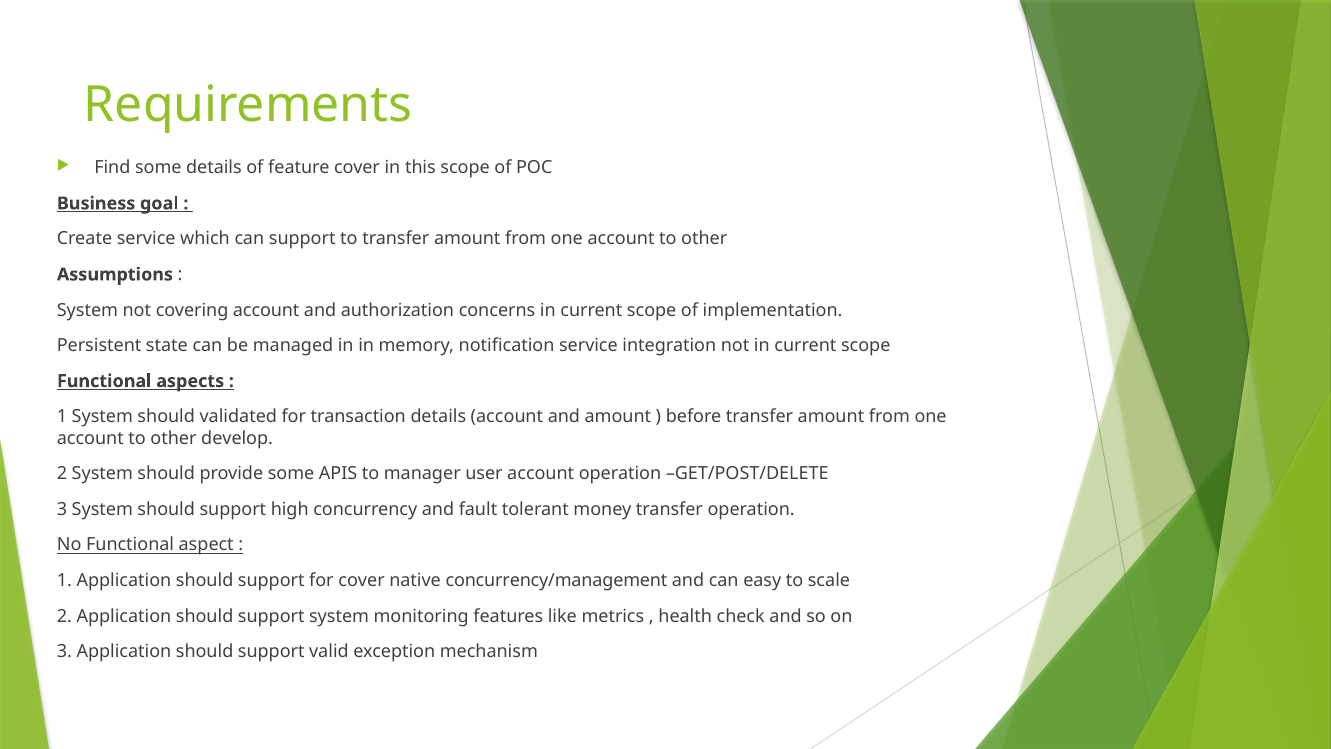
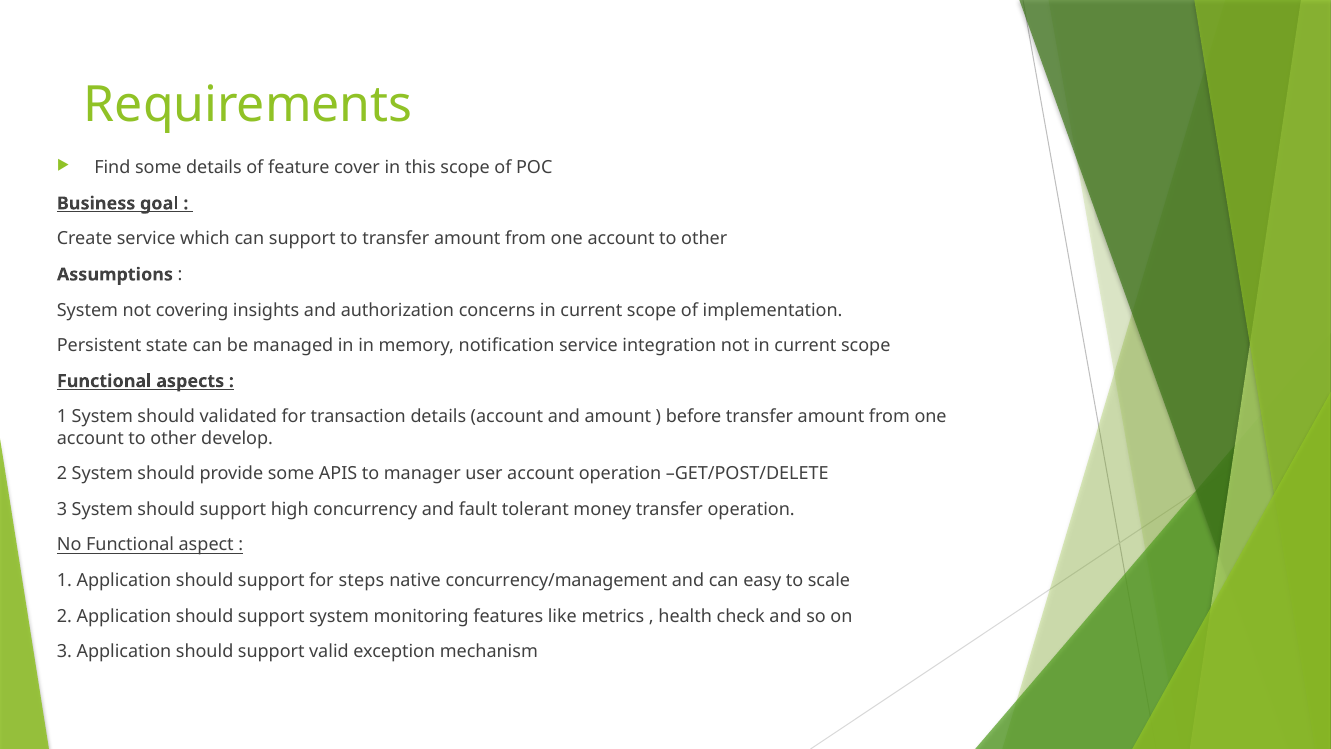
covering account: account -> insights (266, 310)
for cover: cover -> steps (361, 580)
